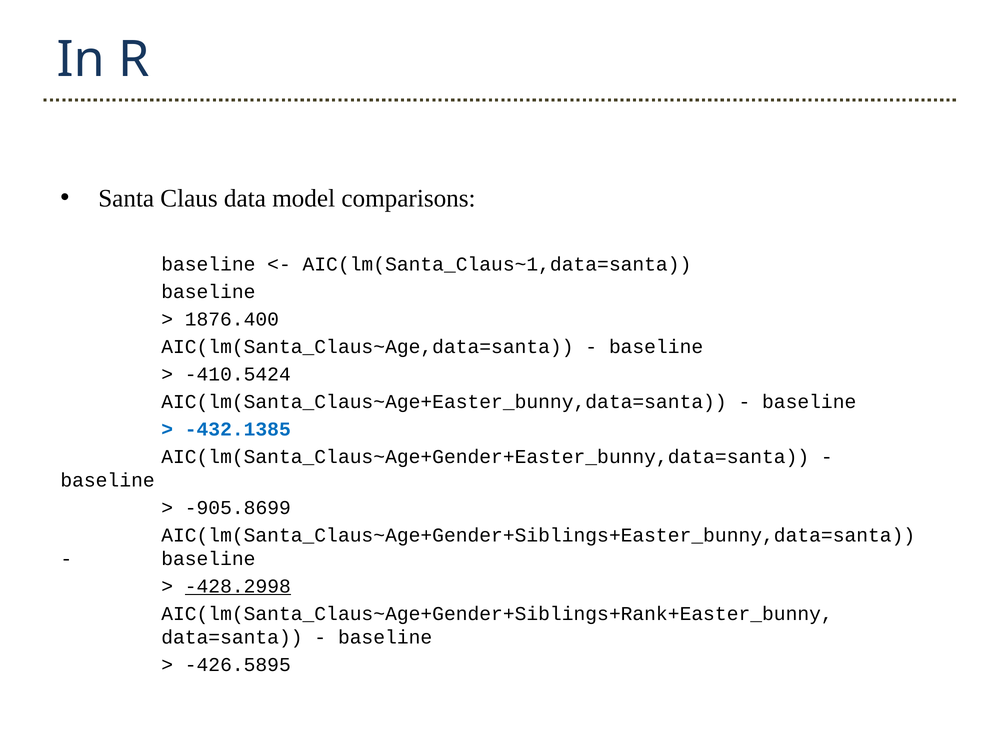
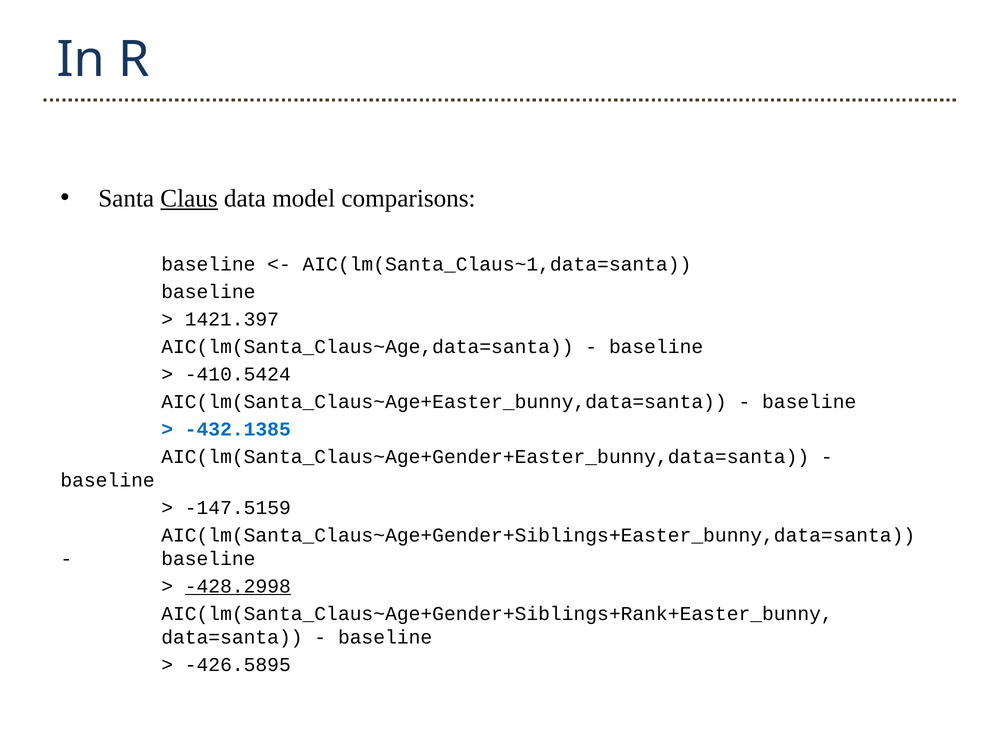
Claus underline: none -> present (189, 198)
1876.400: 1876.400 -> 1421.397 (232, 319)
-905.8699: -905.8699 -> -147.5159 (238, 508)
